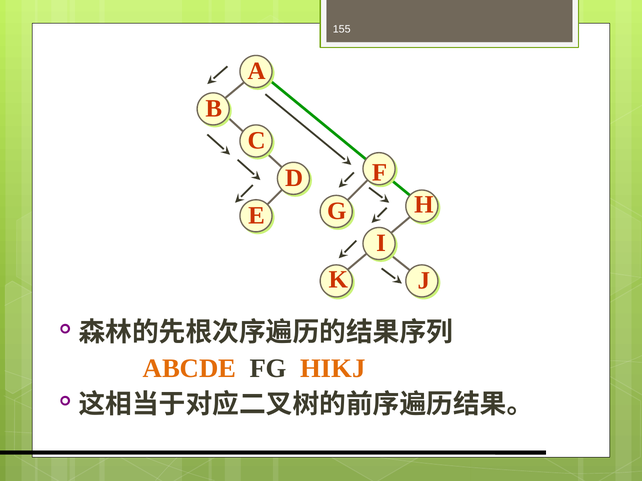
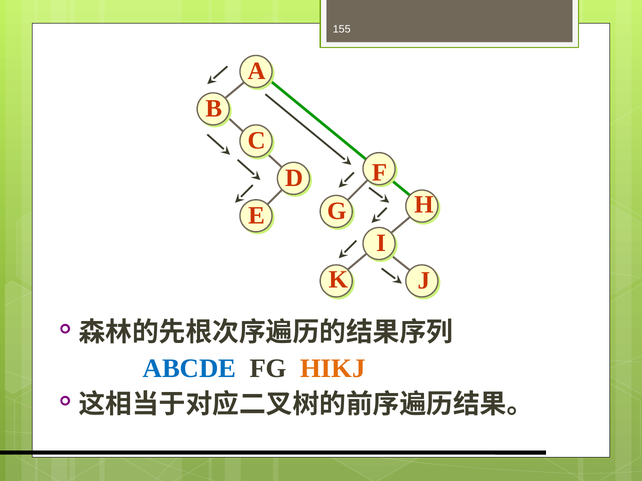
ABCDE colour: orange -> blue (190, 369)
